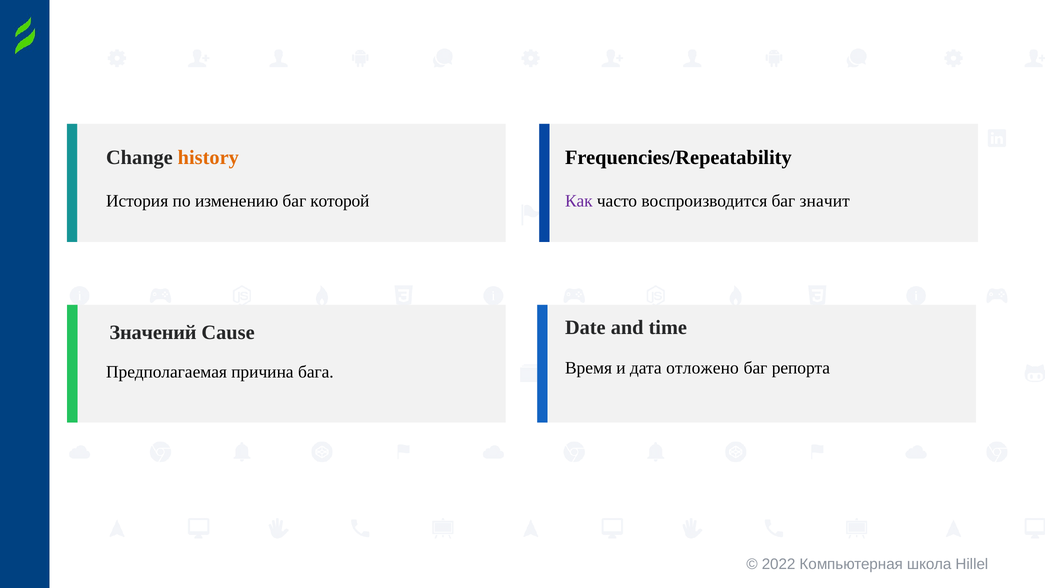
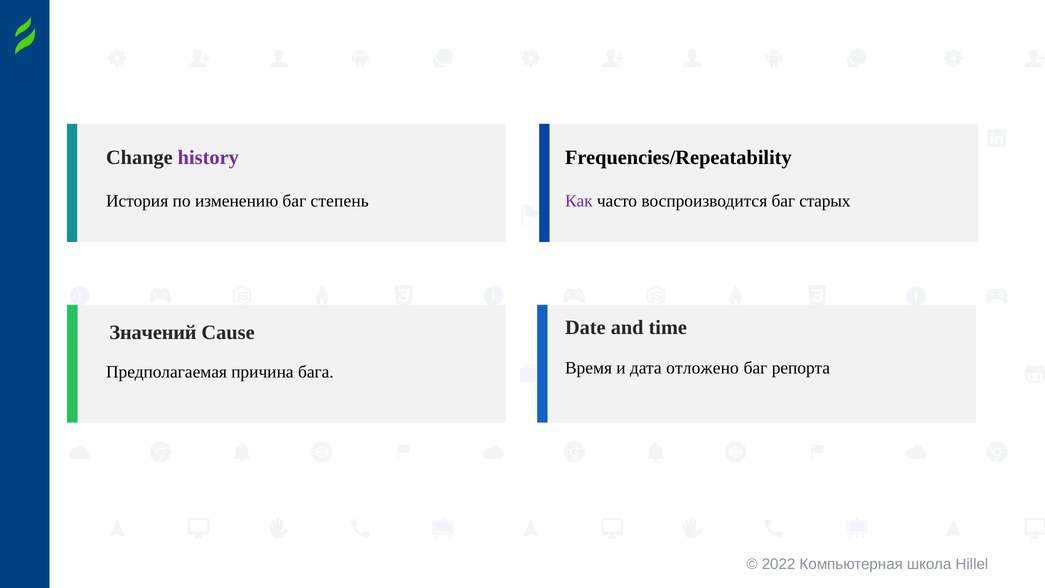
history colour: orange -> purple (208, 157)
которой: которой -> степень (340, 201)
значит: значит -> старых (825, 201)
